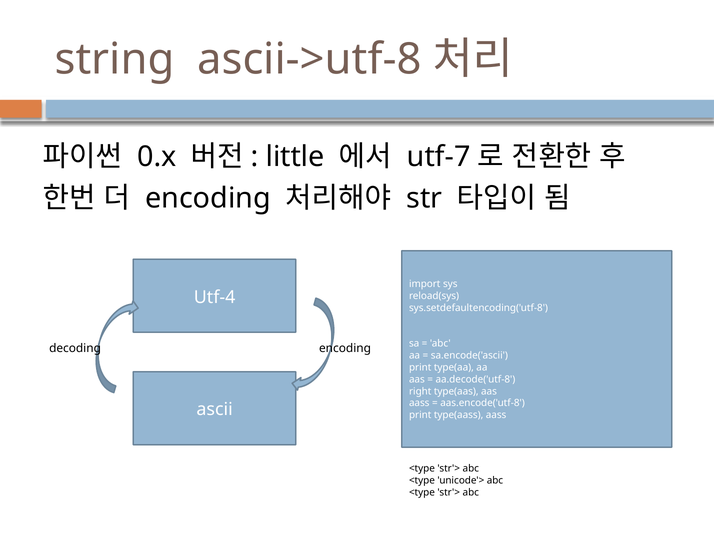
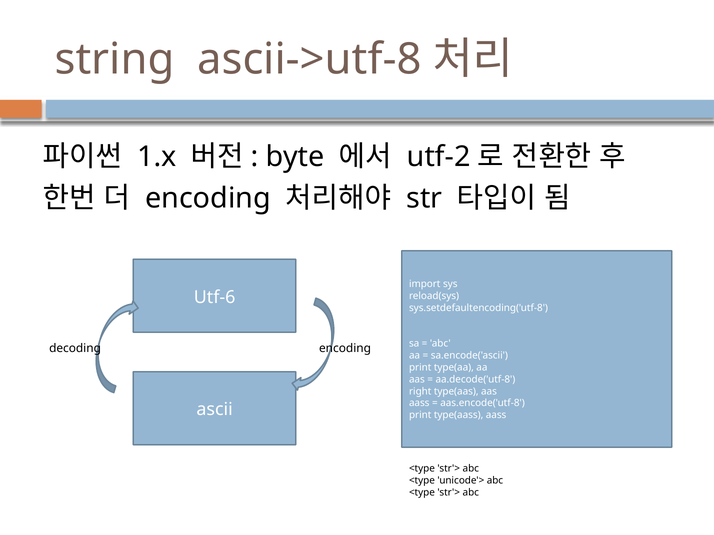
0.x: 0.x -> 1.x (157, 157)
little: little -> byte (295, 157)
utf-7: utf-7 -> utf-2 (439, 157)
Utf-4: Utf-4 -> Utf-6 (215, 297)
